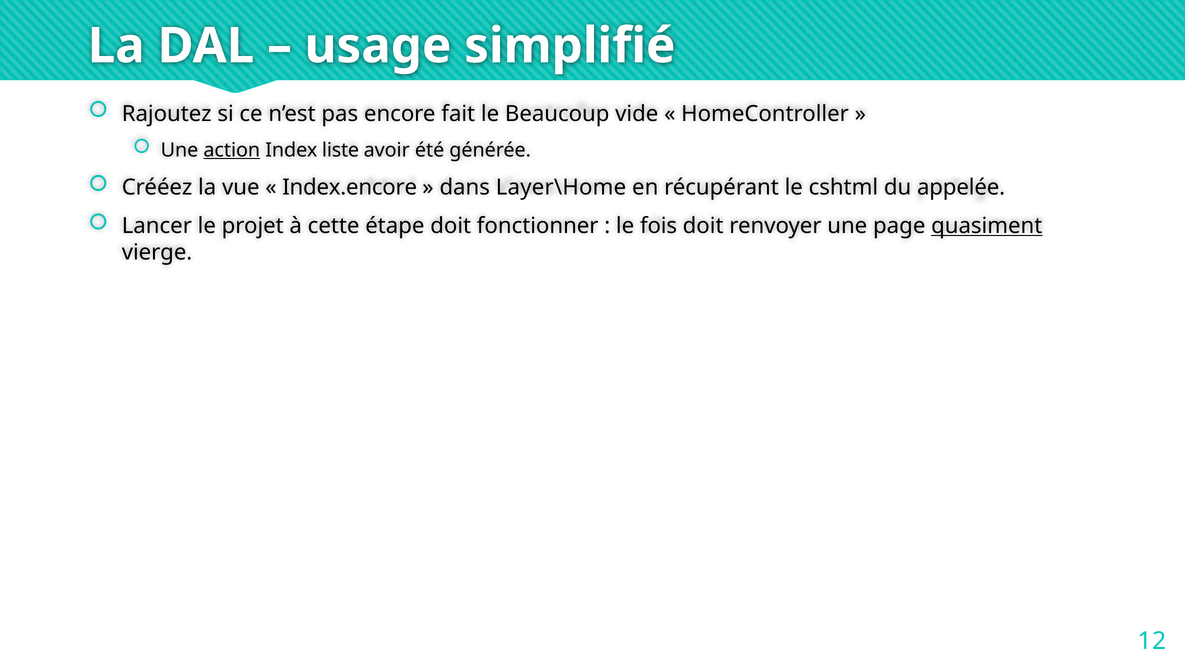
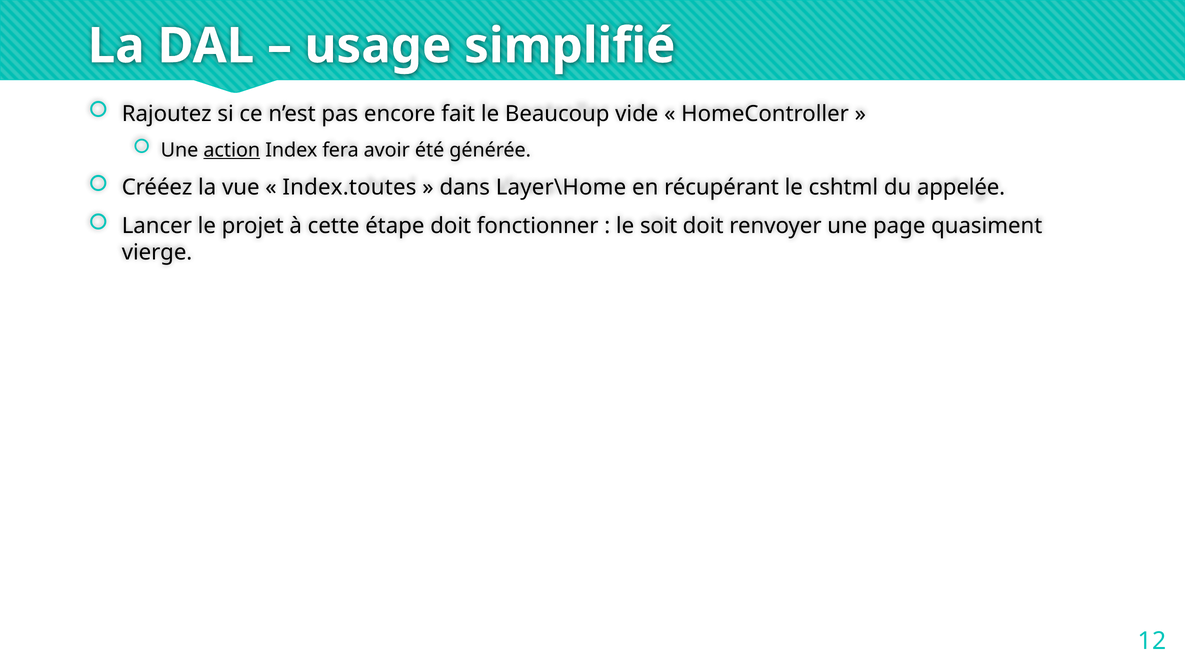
liste: liste -> fera (341, 150)
Index.encore: Index.encore -> Index.toutes (349, 187)
fois: fois -> soit (659, 226)
quasiment underline: present -> none (987, 226)
